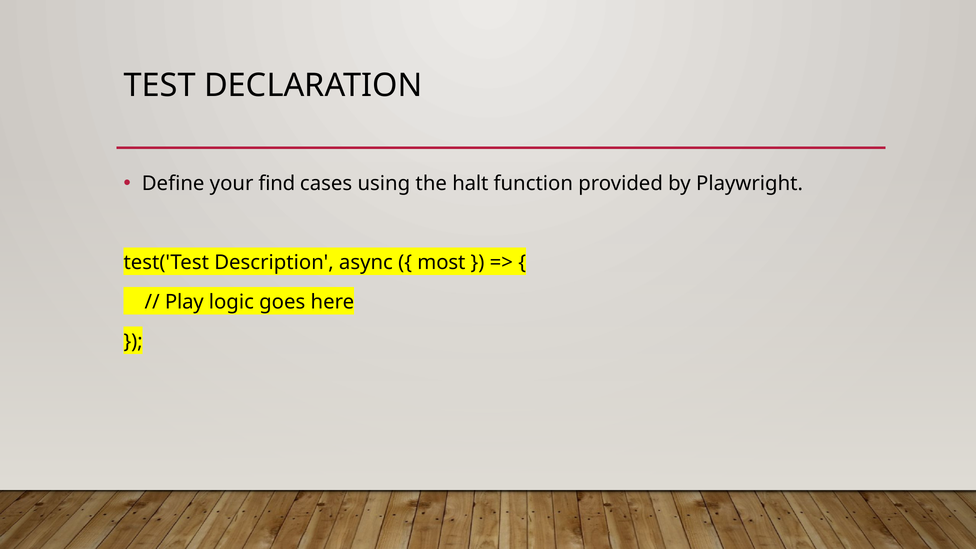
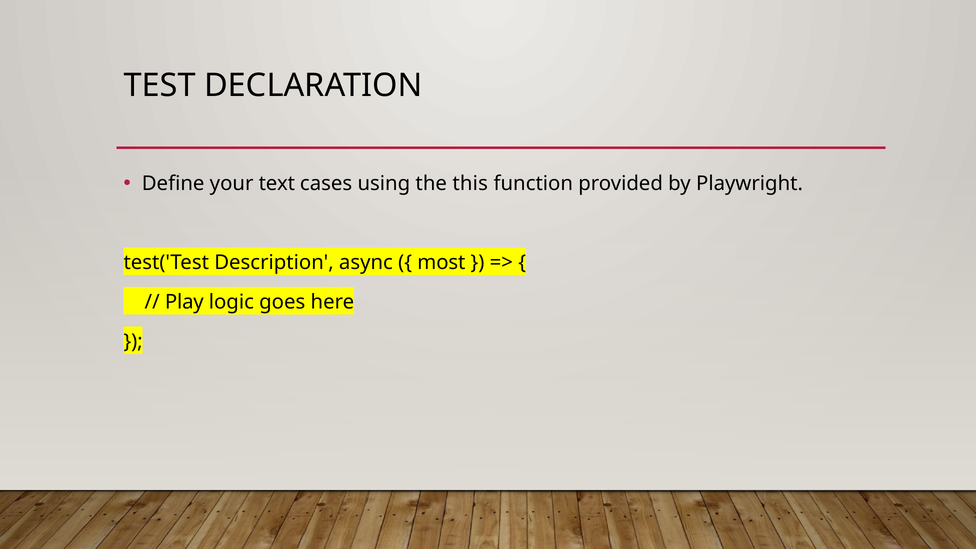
find: find -> text (277, 184)
halt: halt -> this (470, 184)
